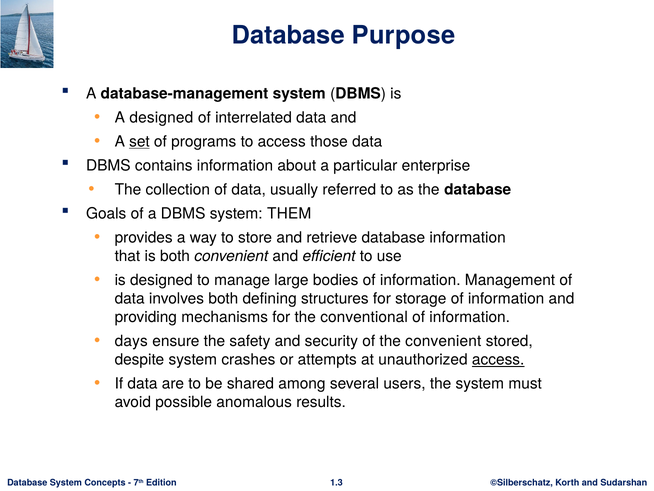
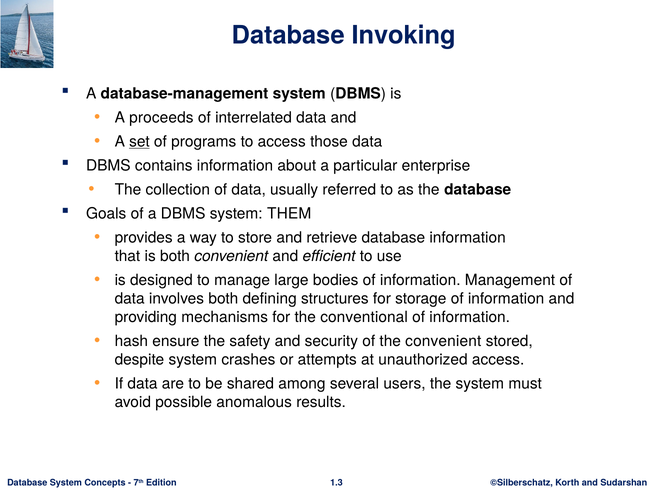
Purpose: Purpose -> Invoking (404, 35)
A designed: designed -> proceeds (161, 118)
days: days -> hash (131, 341)
access underline: present -> none (498, 359)
